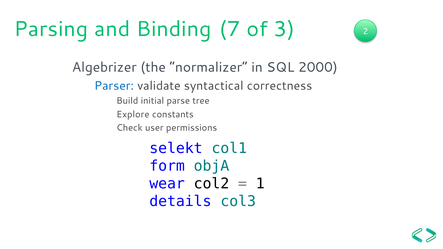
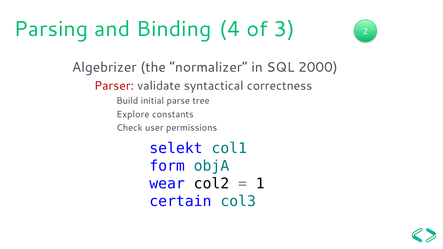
7: 7 -> 4 (230, 29)
Parser colour: blue -> red (114, 86)
details: details -> certain (180, 201)
